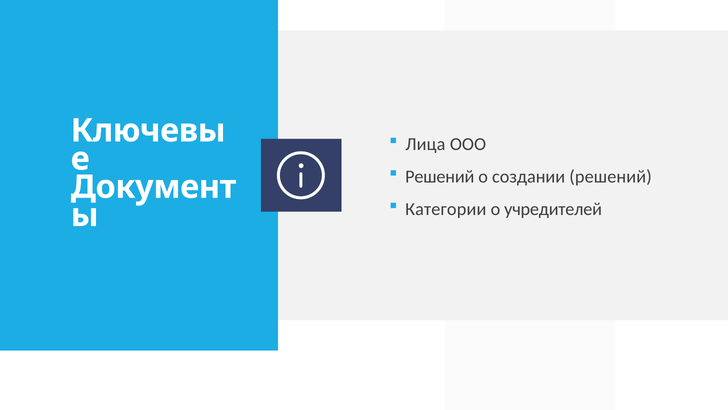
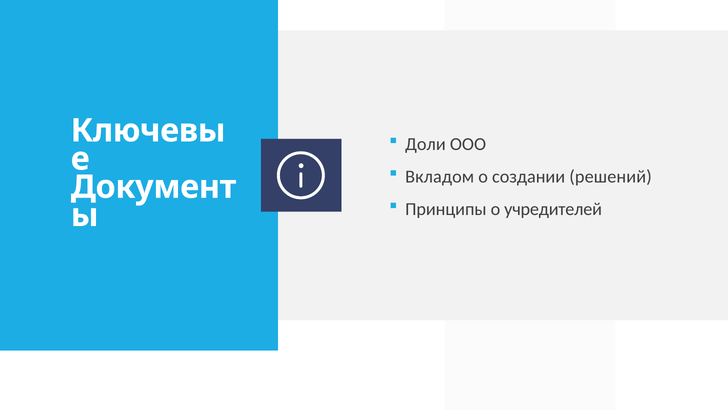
Лица: Лица -> Доли (425, 144)
Решений: Решений -> Вкладом (440, 176)
Категории: Категории -> Принципы (446, 209)
